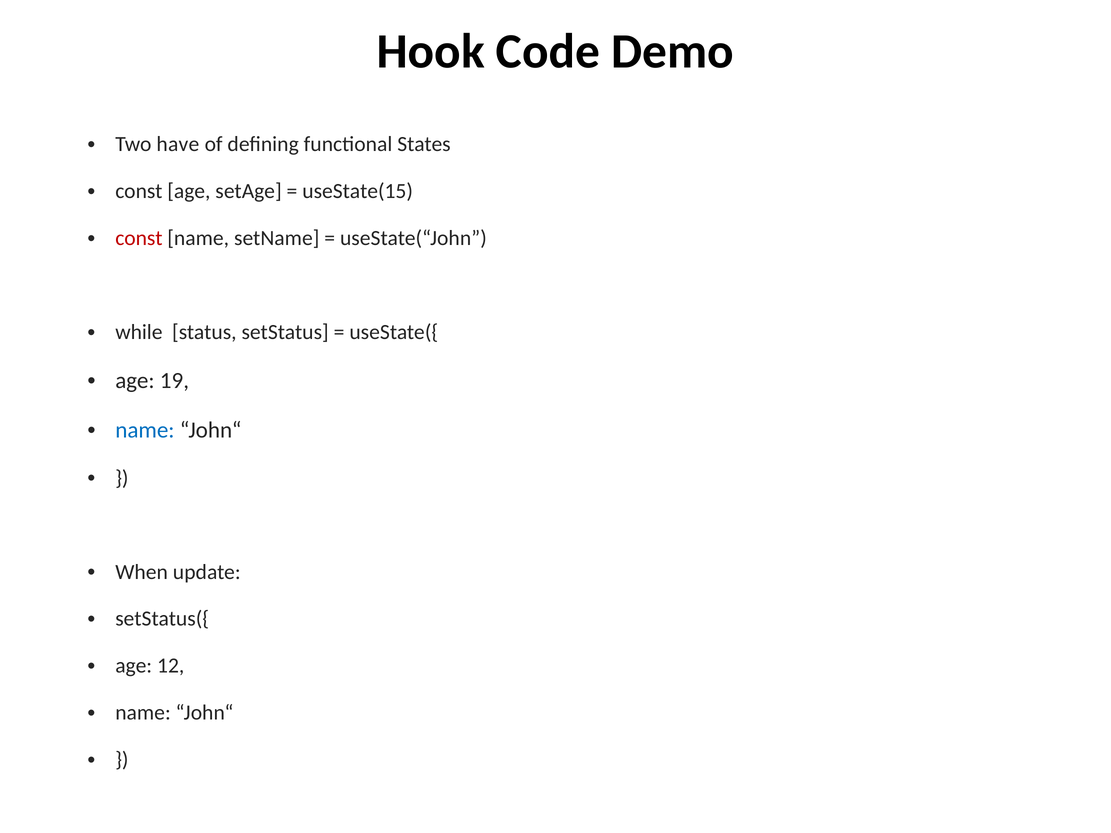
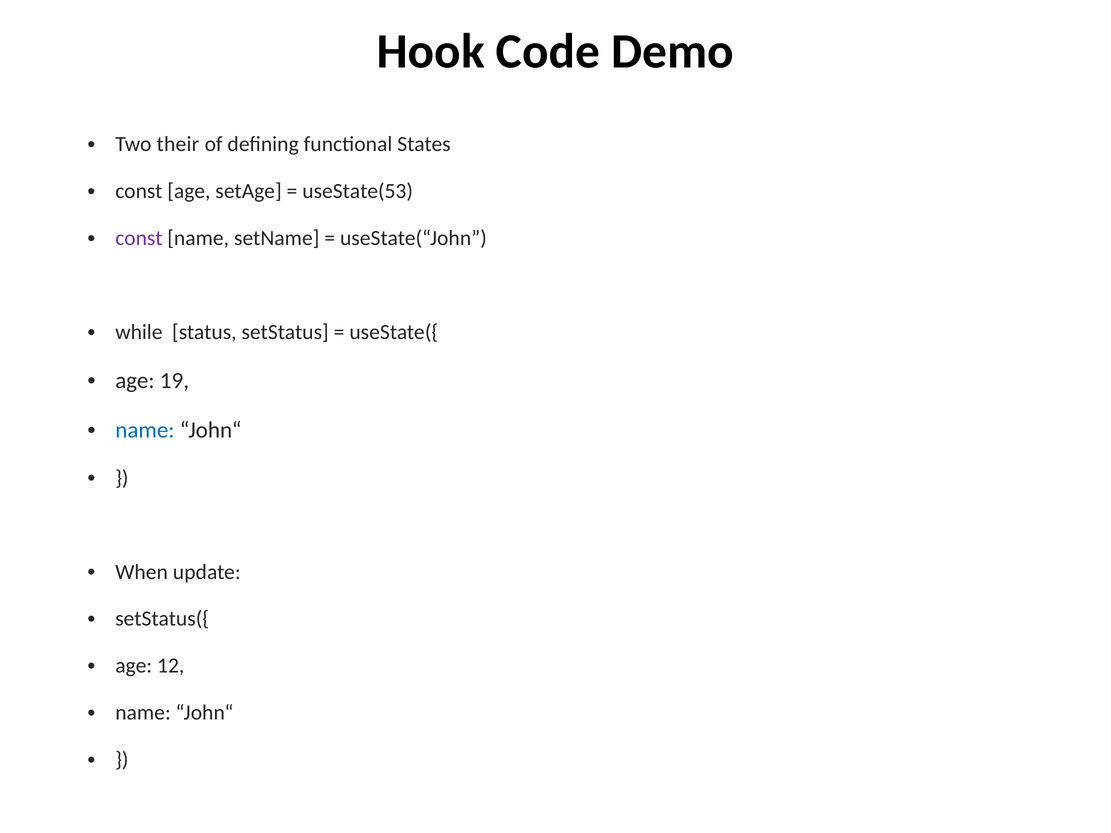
have: have -> their (178, 144)
useState(15: useState(15 -> useState(53 (358, 191)
const colour: red -> purple (139, 238)
